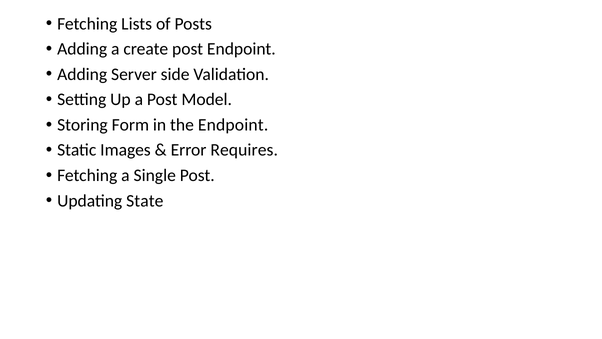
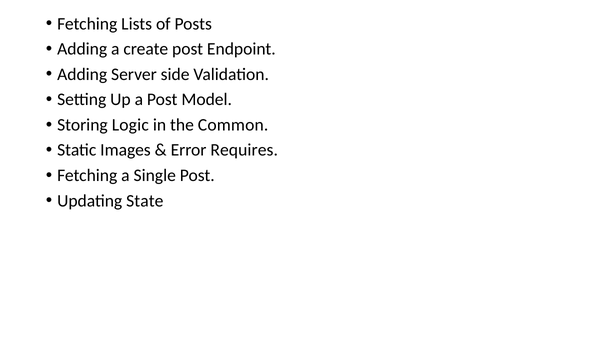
Form: Form -> Logic (130, 125)
the Endpoint: Endpoint -> Common (233, 125)
